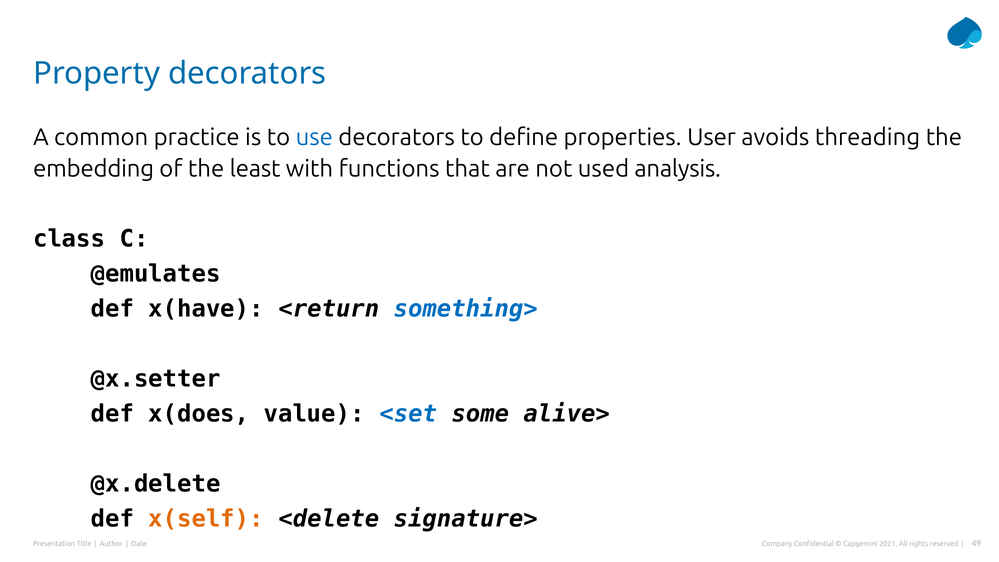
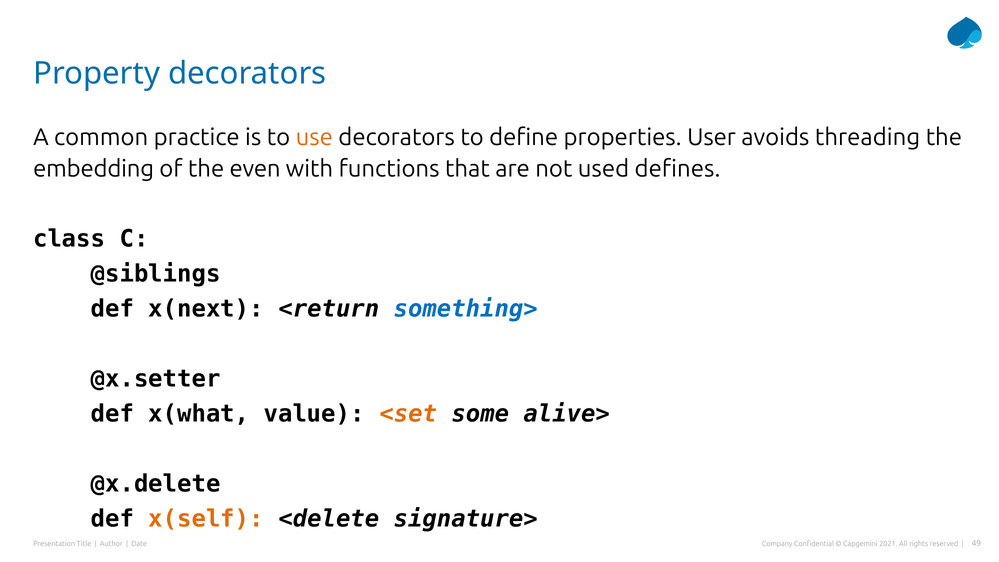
use colour: blue -> orange (314, 137)
least: least -> even (255, 169)
analysis: analysis -> defines (678, 169)
@emulates: @emulates -> @siblings (156, 274)
x(have: x(have -> x(next (206, 309)
x(does: x(does -> x(what (199, 414)
<set colour: blue -> orange (408, 414)
